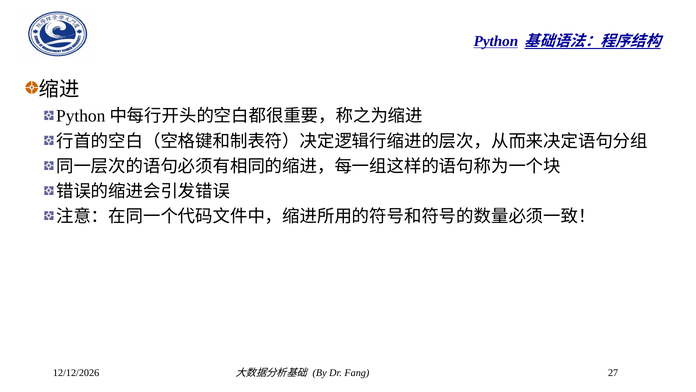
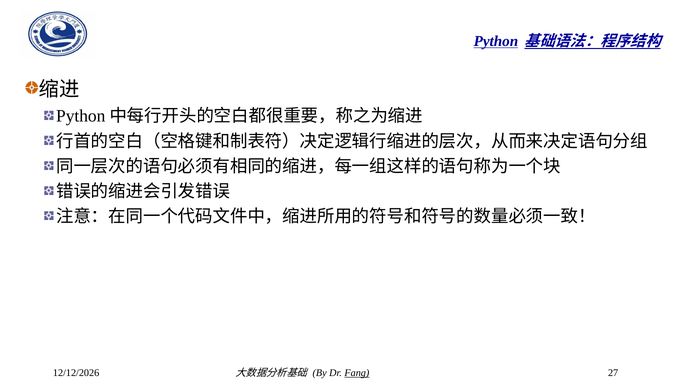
Fang underline: none -> present (357, 372)
